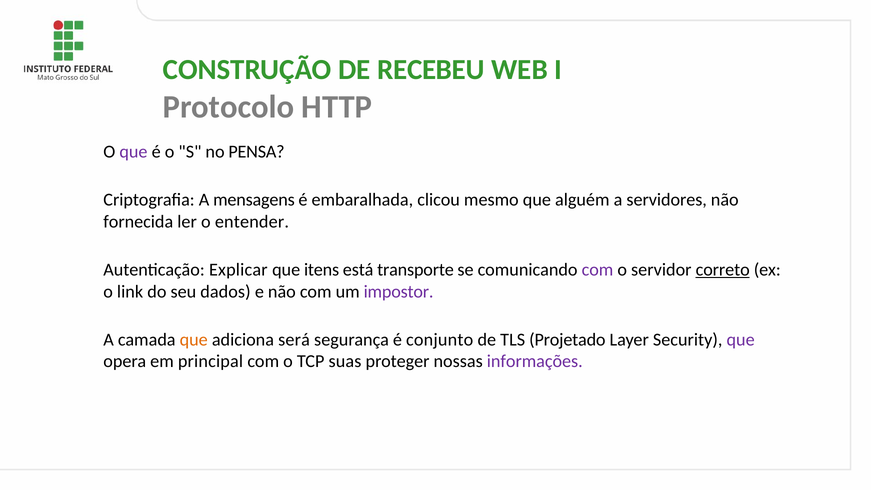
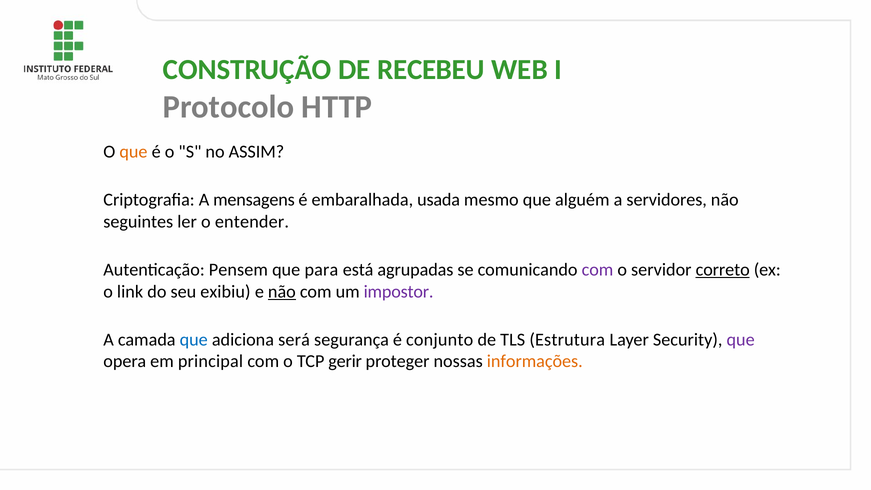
que colour: purple -> orange (133, 152)
PENSA: PENSA -> ASSIM (256, 152)
clicou: clicou -> usada (439, 200)
fornecida: fornecida -> seguintes (138, 222)
Explicar: Explicar -> Pensem (238, 270)
itens: itens -> para (321, 270)
transporte: transporte -> agrupadas (415, 270)
dados: dados -> exibiu (225, 292)
não underline: none -> present (282, 292)
que colour: orange -> blue (194, 340)
Projetado: Projetado -> Estrutura (567, 340)
suas: suas -> gerir (345, 361)
informações colour: purple -> orange (535, 361)
